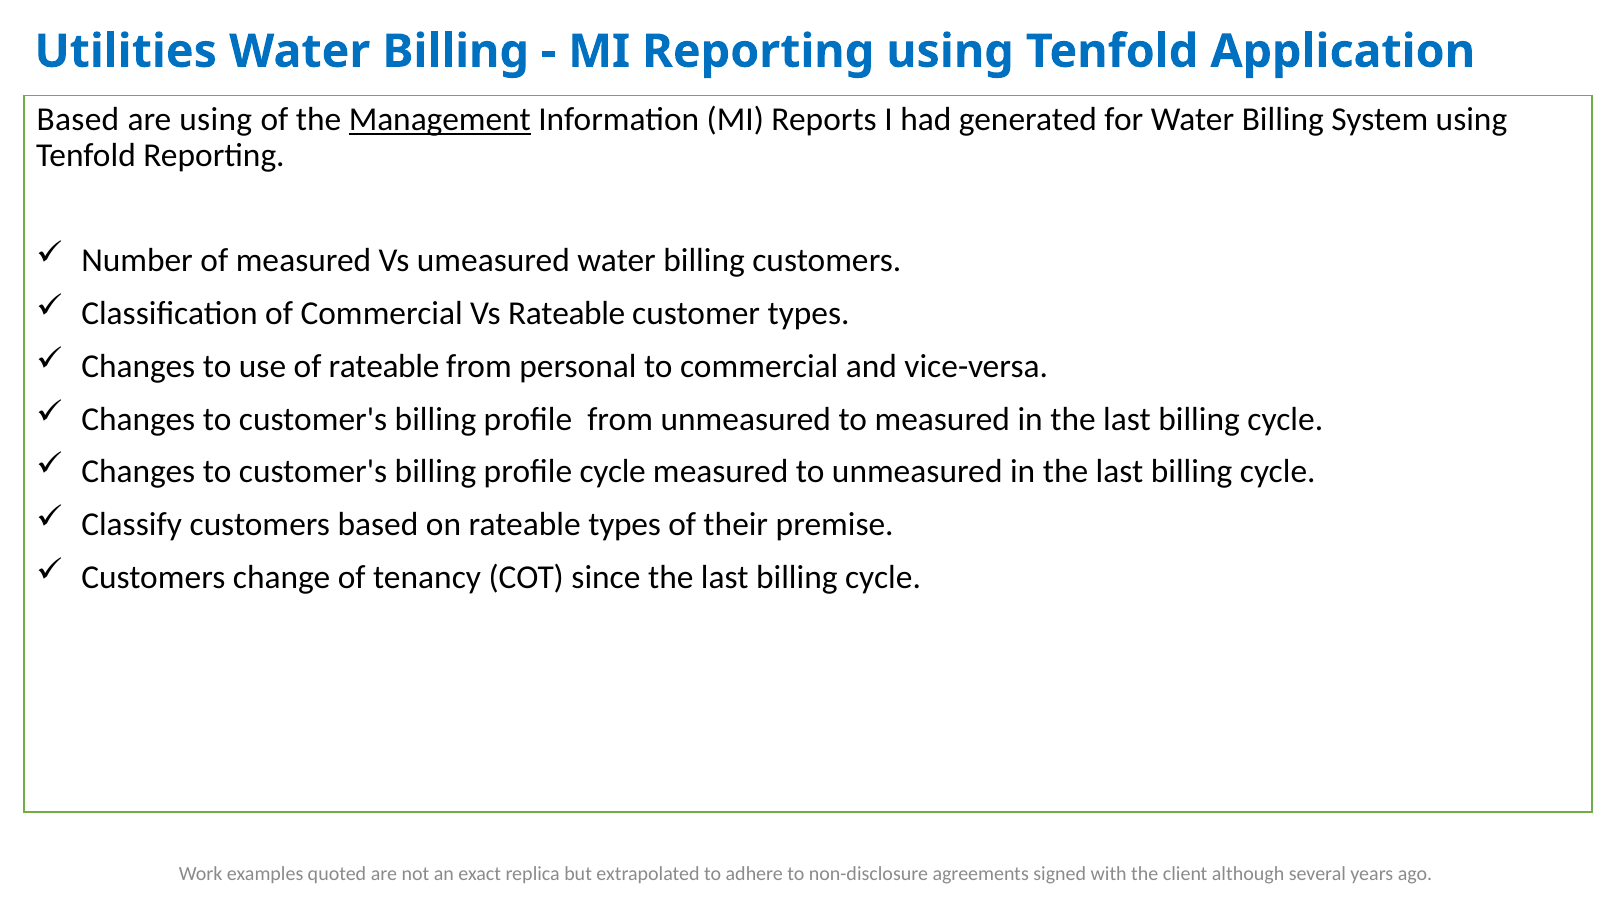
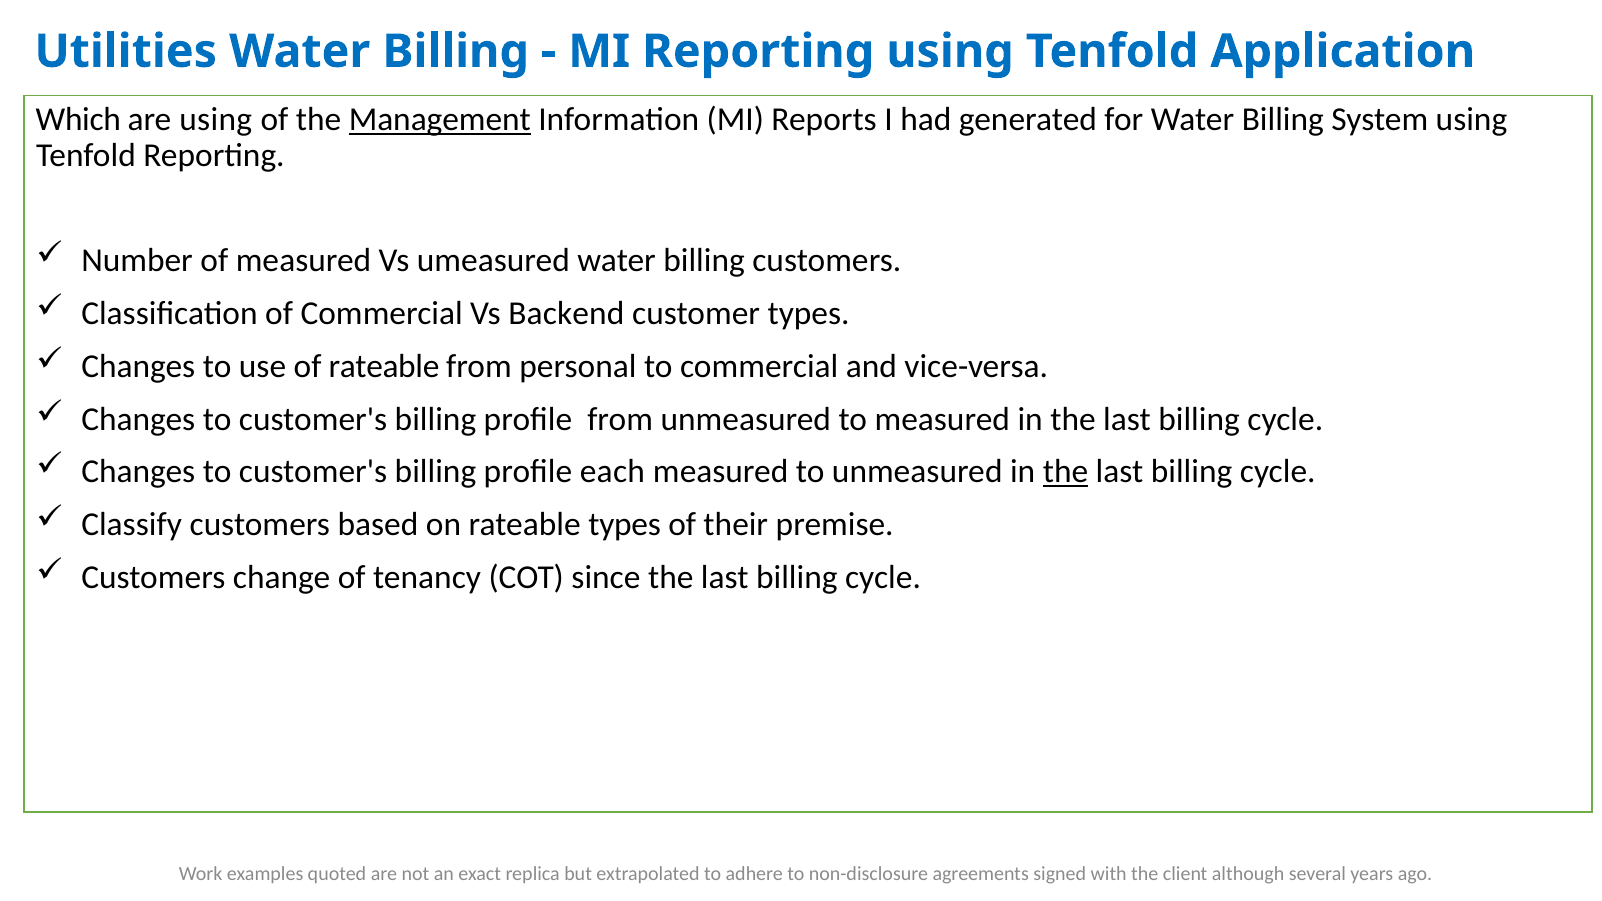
Based: Based -> Which (78, 119)
Vs Rateable: Rateable -> Backend (566, 314)
profile cycle: cycle -> each (612, 472)
the underline: none -> present (1066, 472)
